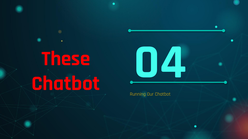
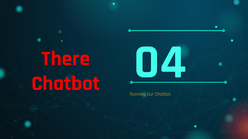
These: These -> There (66, 59)
